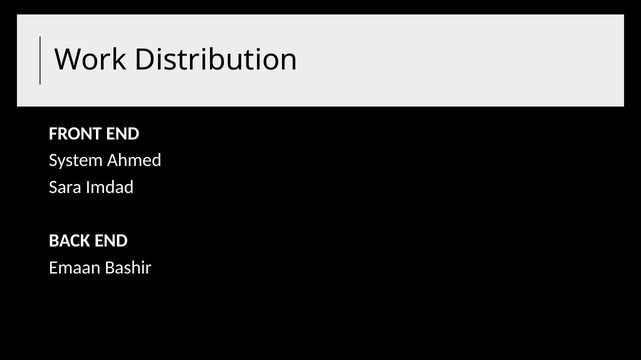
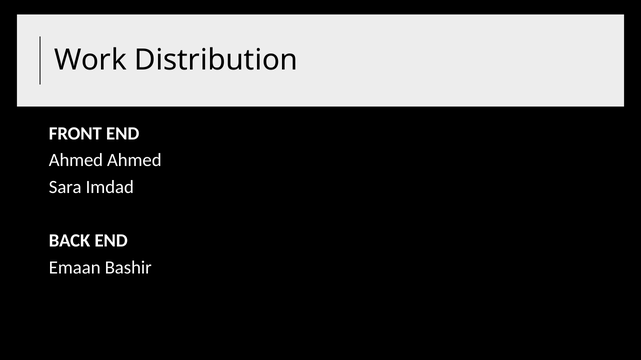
System: System -> Ahmed (76, 160)
